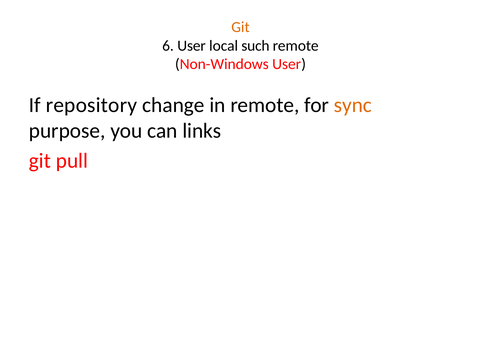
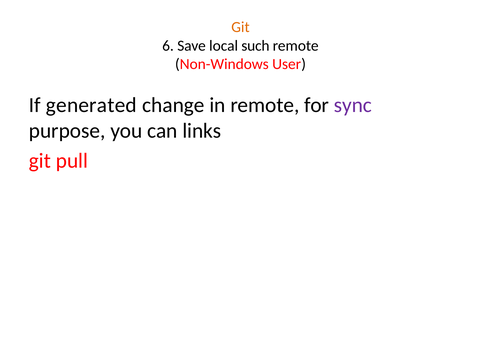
6 User: User -> Save (192, 46)
repository: repository -> generated (91, 105)
sync colour: orange -> purple (353, 105)
